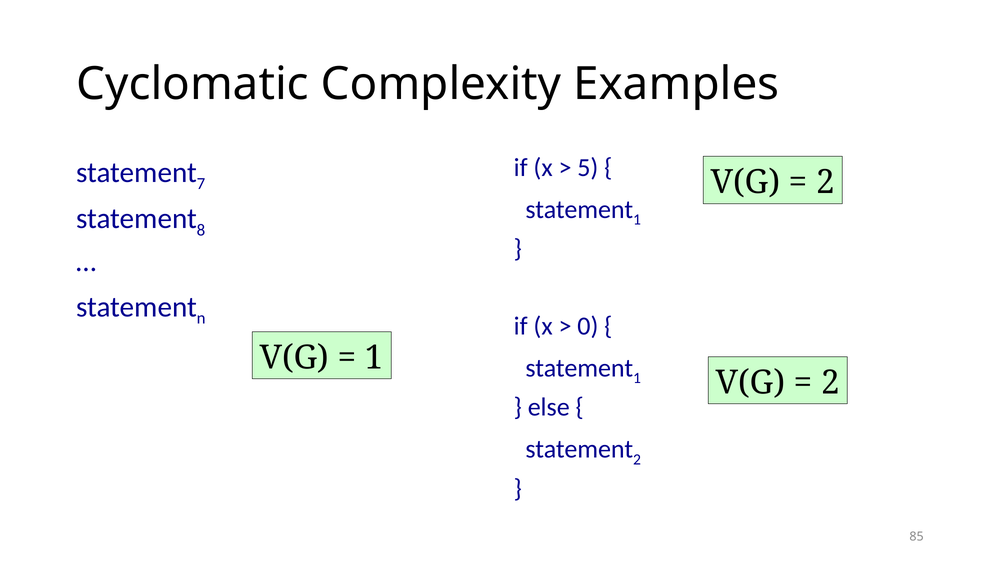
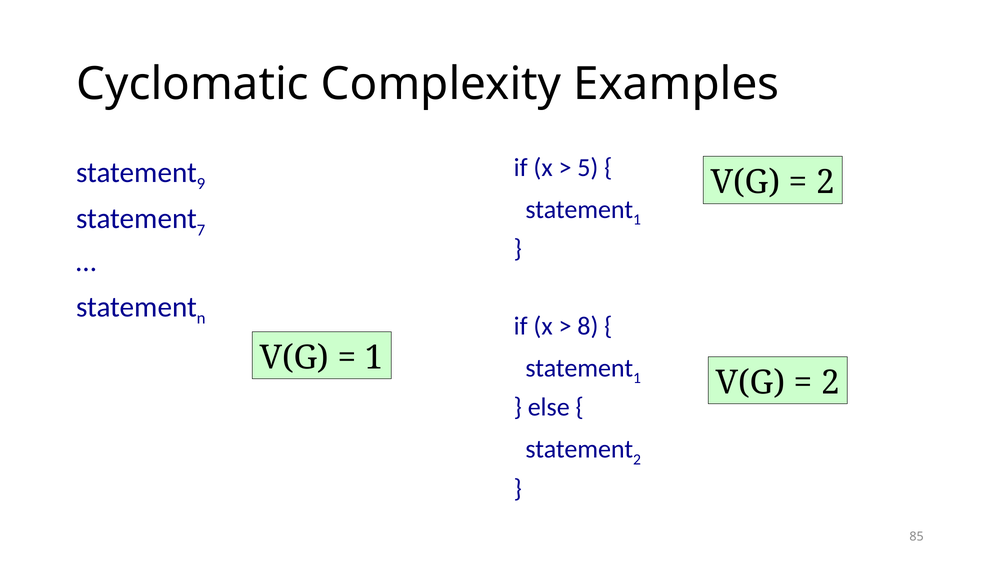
7: 7 -> 9 (201, 184)
8: 8 -> 7 (201, 230)
0: 0 -> 8 (588, 326)
